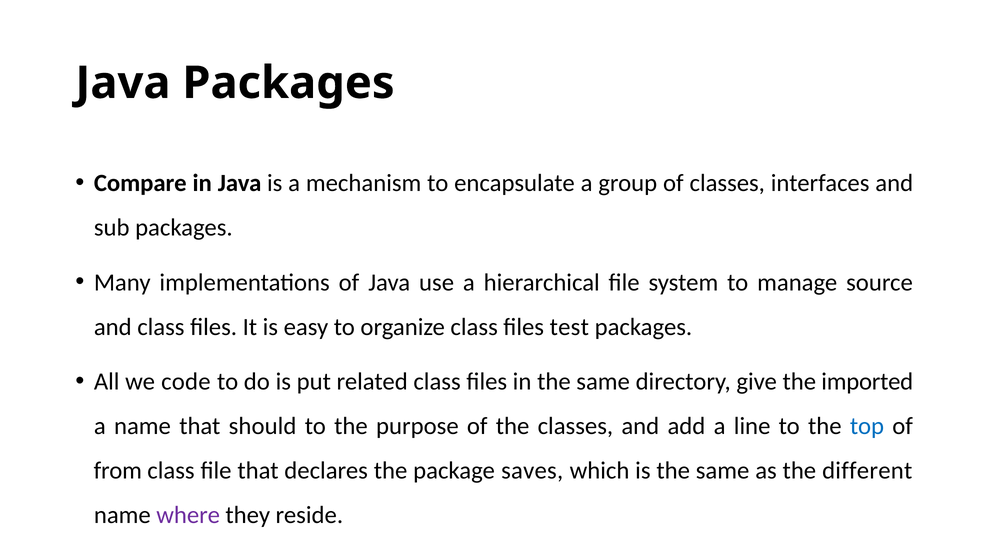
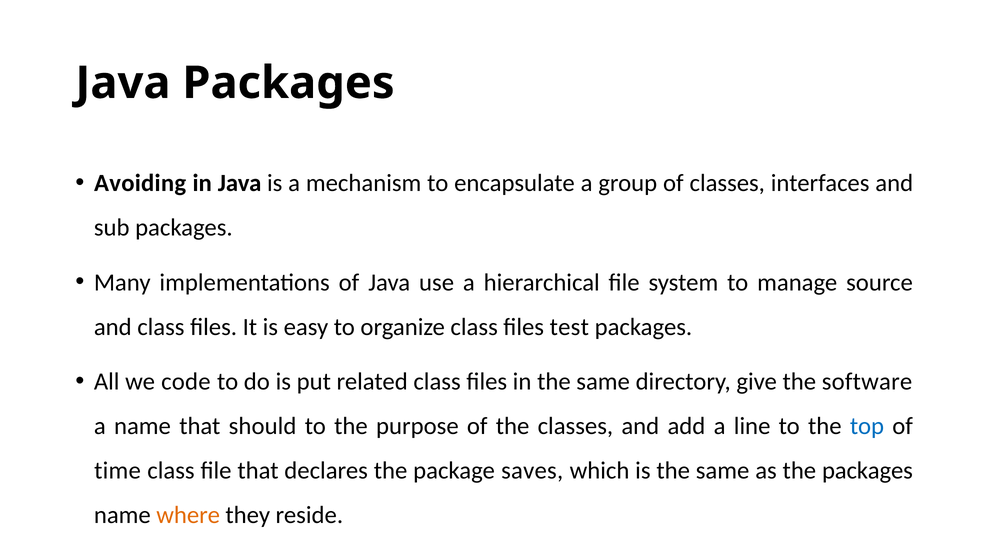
Compare: Compare -> Avoiding (140, 183)
imported: imported -> software (867, 382)
from: from -> time (118, 471)
the different: different -> packages (867, 471)
where colour: purple -> orange (188, 515)
